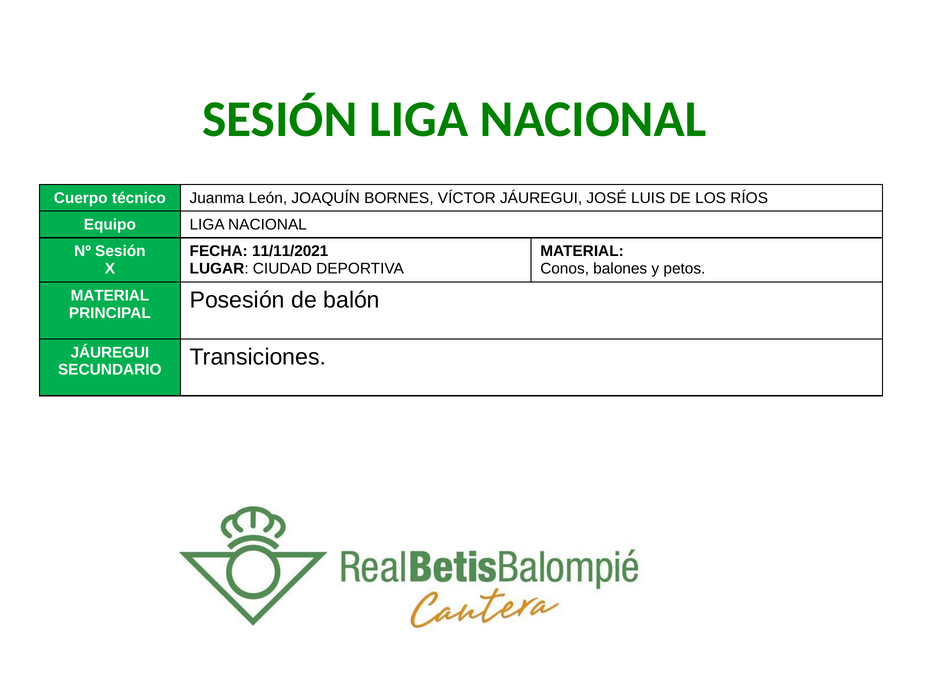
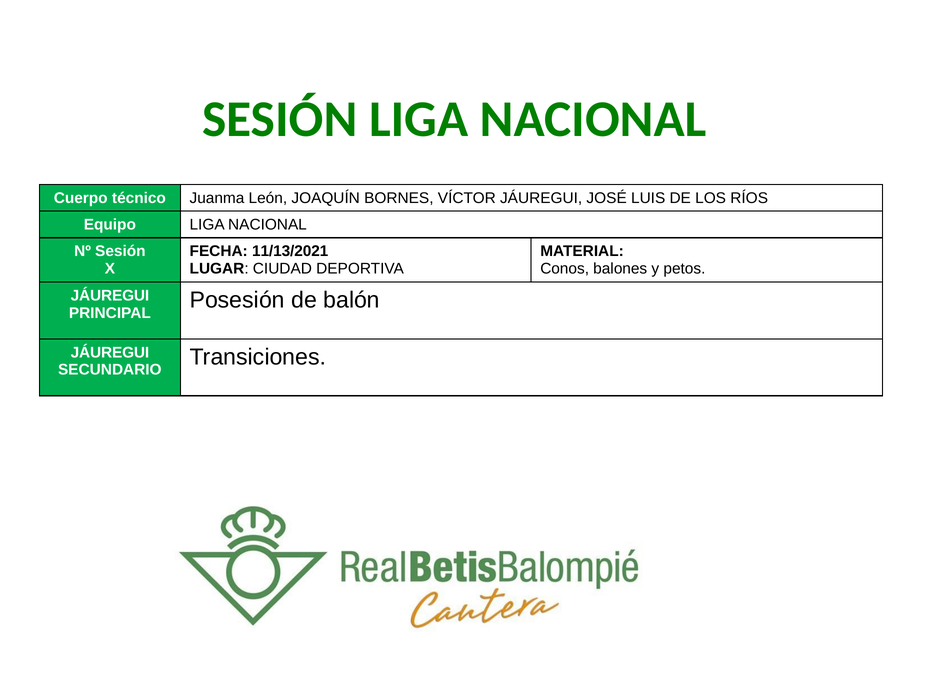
11/11/2021: 11/11/2021 -> 11/13/2021 (290, 251)
MATERIAL: MATERIAL -> JÁUREGUI (110, 295)
